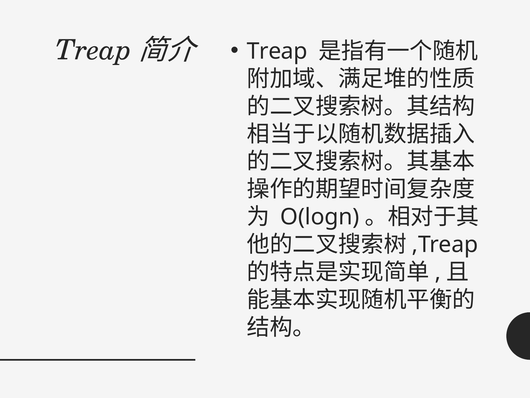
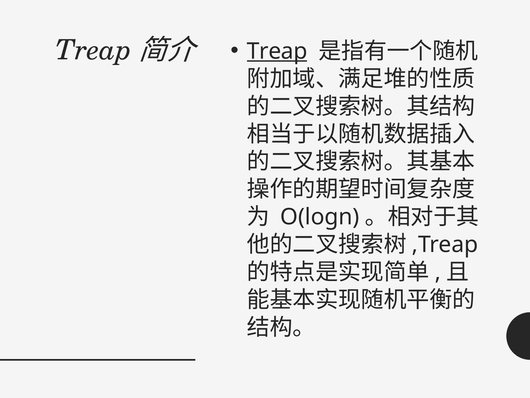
Treap underline: none -> present (277, 51)
